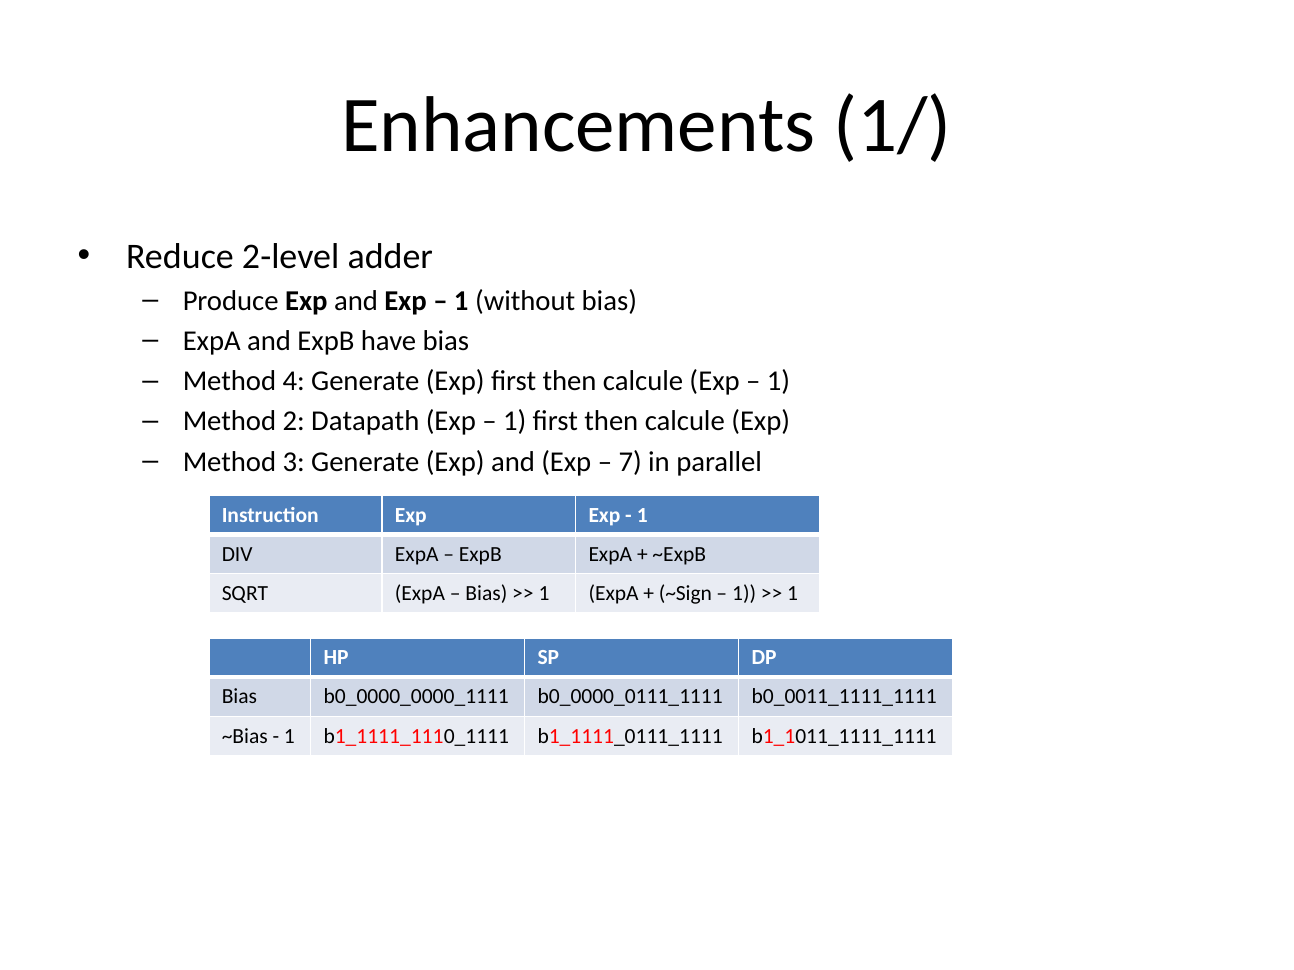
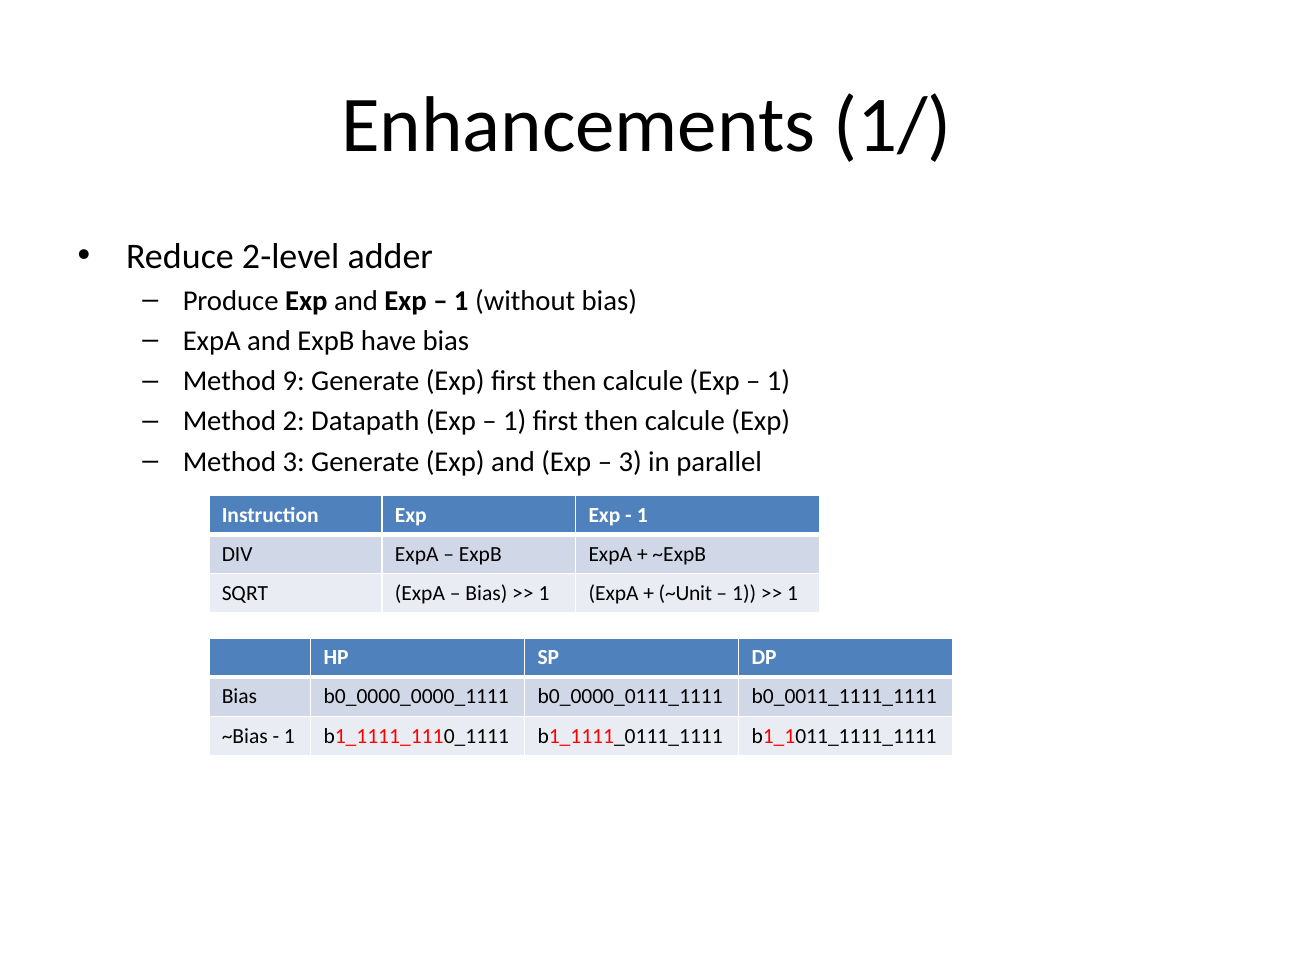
4: 4 -> 9 (294, 381)
7: 7 -> 3 (630, 462)
~Sign: ~Sign -> ~Unit (685, 594)
